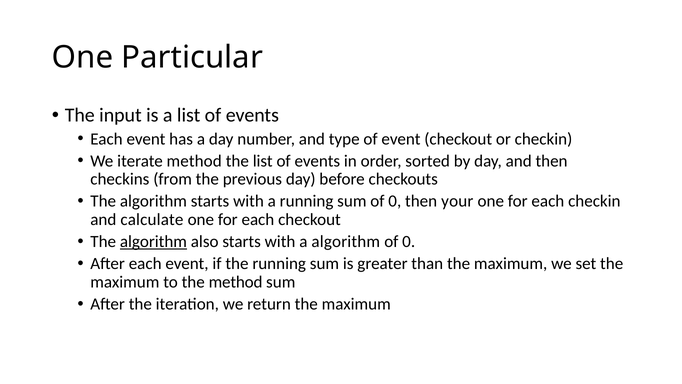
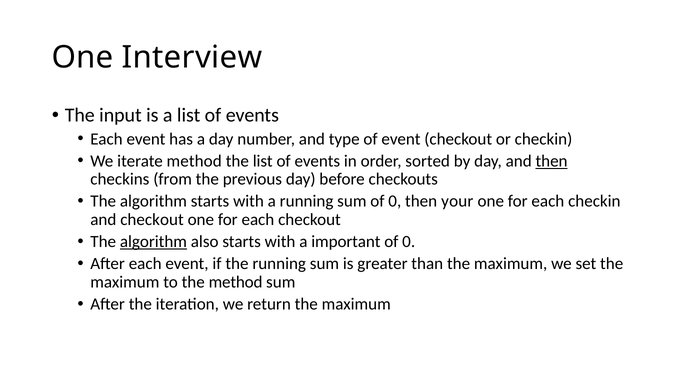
Particular: Particular -> Interview (192, 57)
then underline: none -> present (552, 161)
and calculate: calculate -> checkout (152, 220)
a algorithm: algorithm -> important (346, 241)
